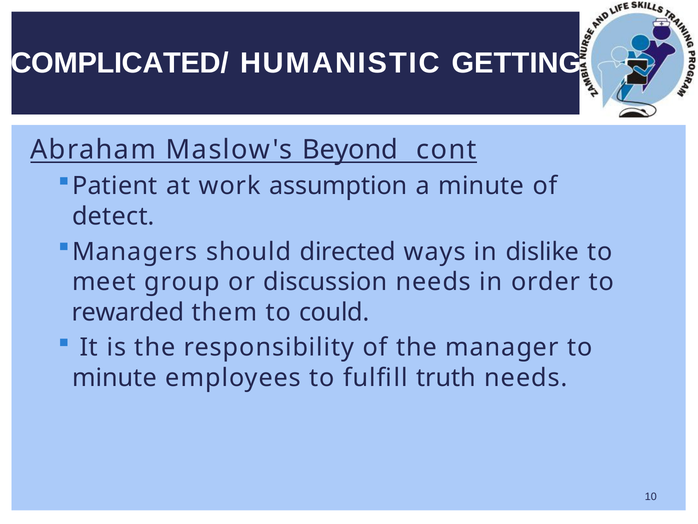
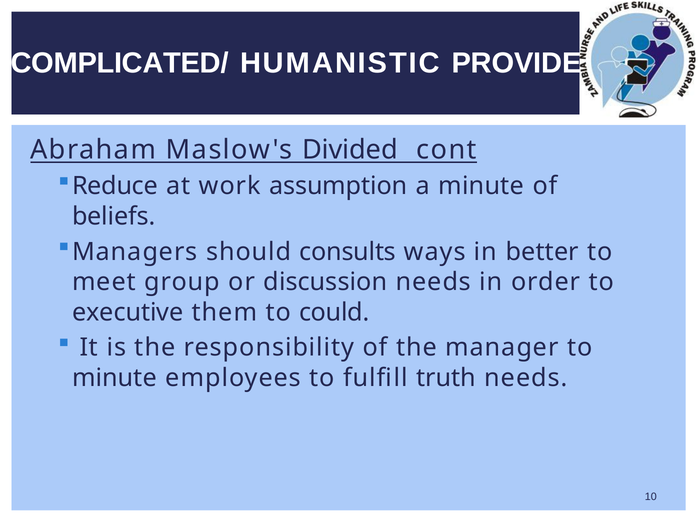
GETTING: GETTING -> PROVIDE (517, 63)
Beyond: Beyond -> Divided (350, 150)
Patient: Patient -> Reduce (115, 186)
detect: detect -> beliefs (114, 216)
directed: directed -> consults (348, 251)
dislike: dislike -> better (542, 251)
rewarded: rewarded -> executive (128, 312)
